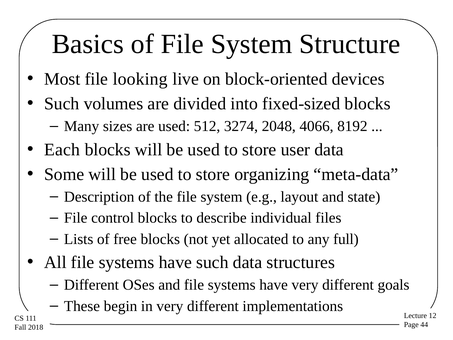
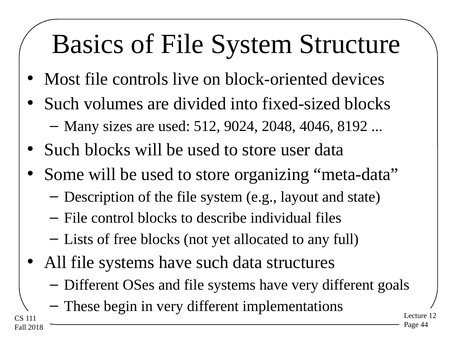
looking: looking -> controls (140, 79)
3274: 3274 -> 9024 (241, 126)
4066: 4066 -> 4046 (317, 126)
Each: Each -> Such (62, 149)
